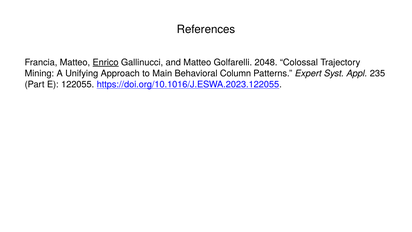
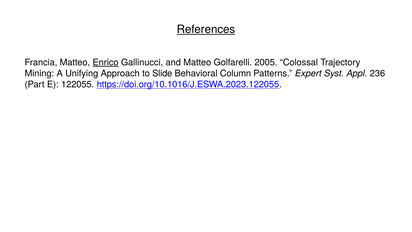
References underline: none -> present (206, 29)
2048: 2048 -> 2005 (266, 62)
Main: Main -> Slide (162, 73)
235: 235 -> 236 (378, 73)
